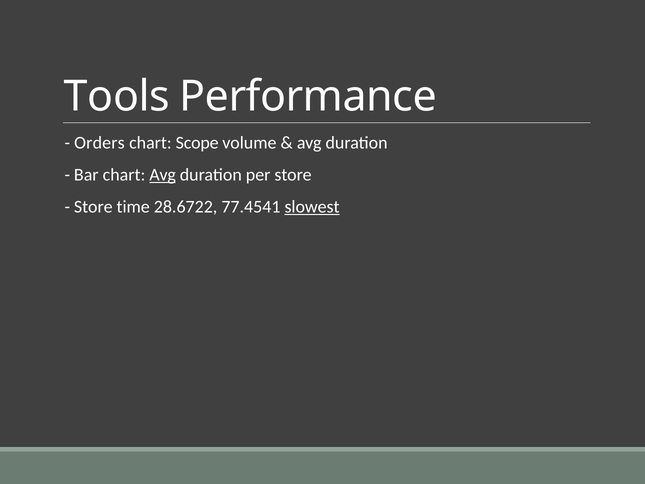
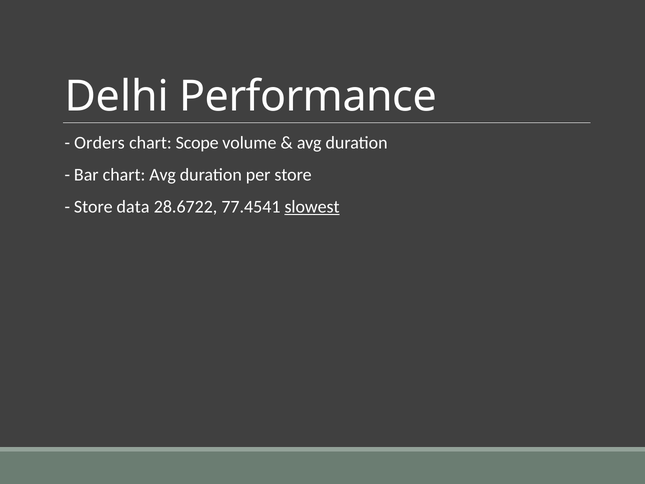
Tools: Tools -> Delhi (117, 96)
Avg underline: present -> none (163, 175)
time: time -> data (133, 207)
